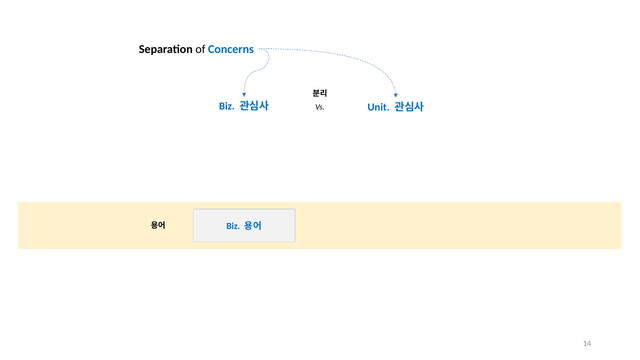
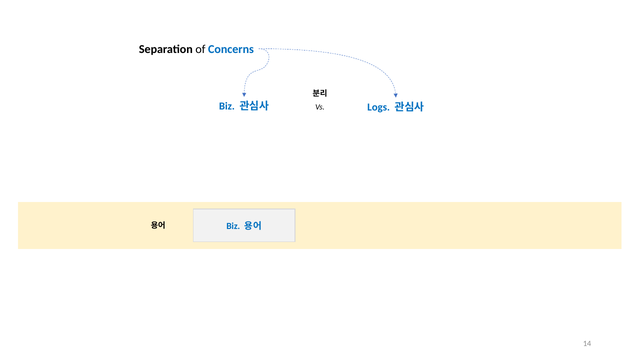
Unit: Unit -> Logs (379, 107)
